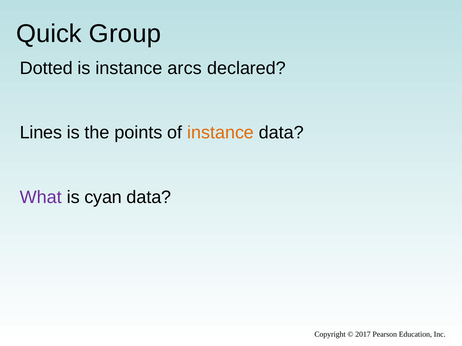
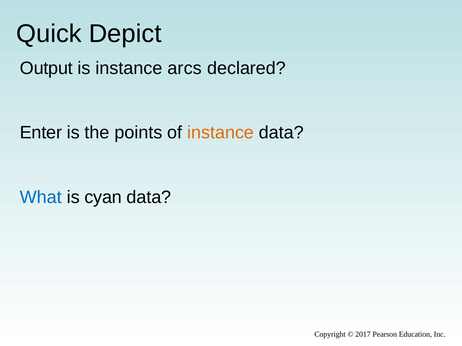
Group: Group -> Depict (125, 34)
Dotted: Dotted -> Output (46, 68)
Lines: Lines -> Enter (41, 133)
What colour: purple -> blue (41, 198)
